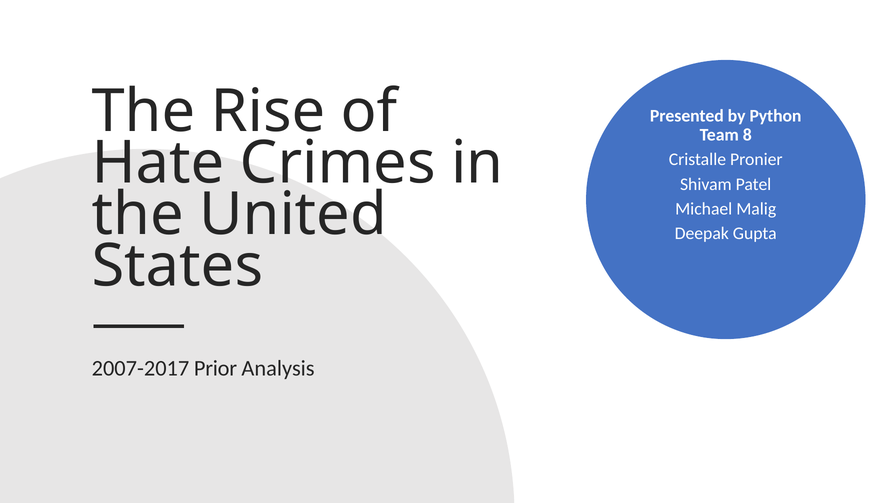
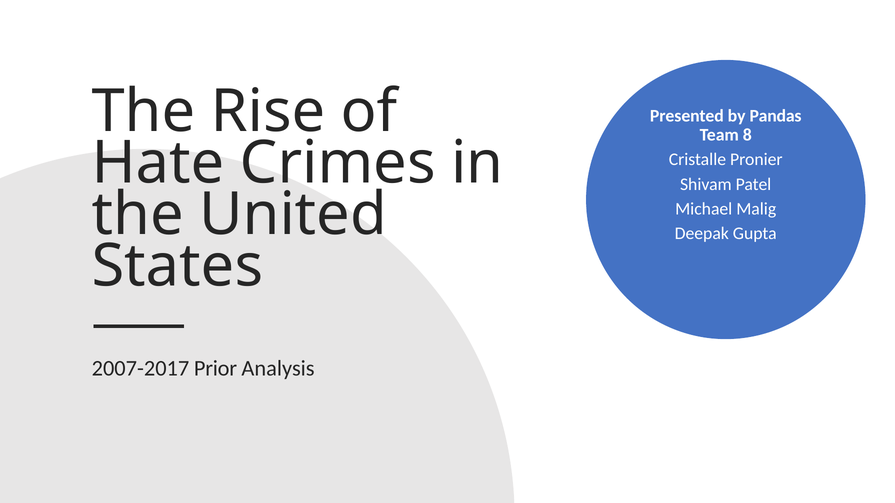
Python: Python -> Pandas (776, 116)
